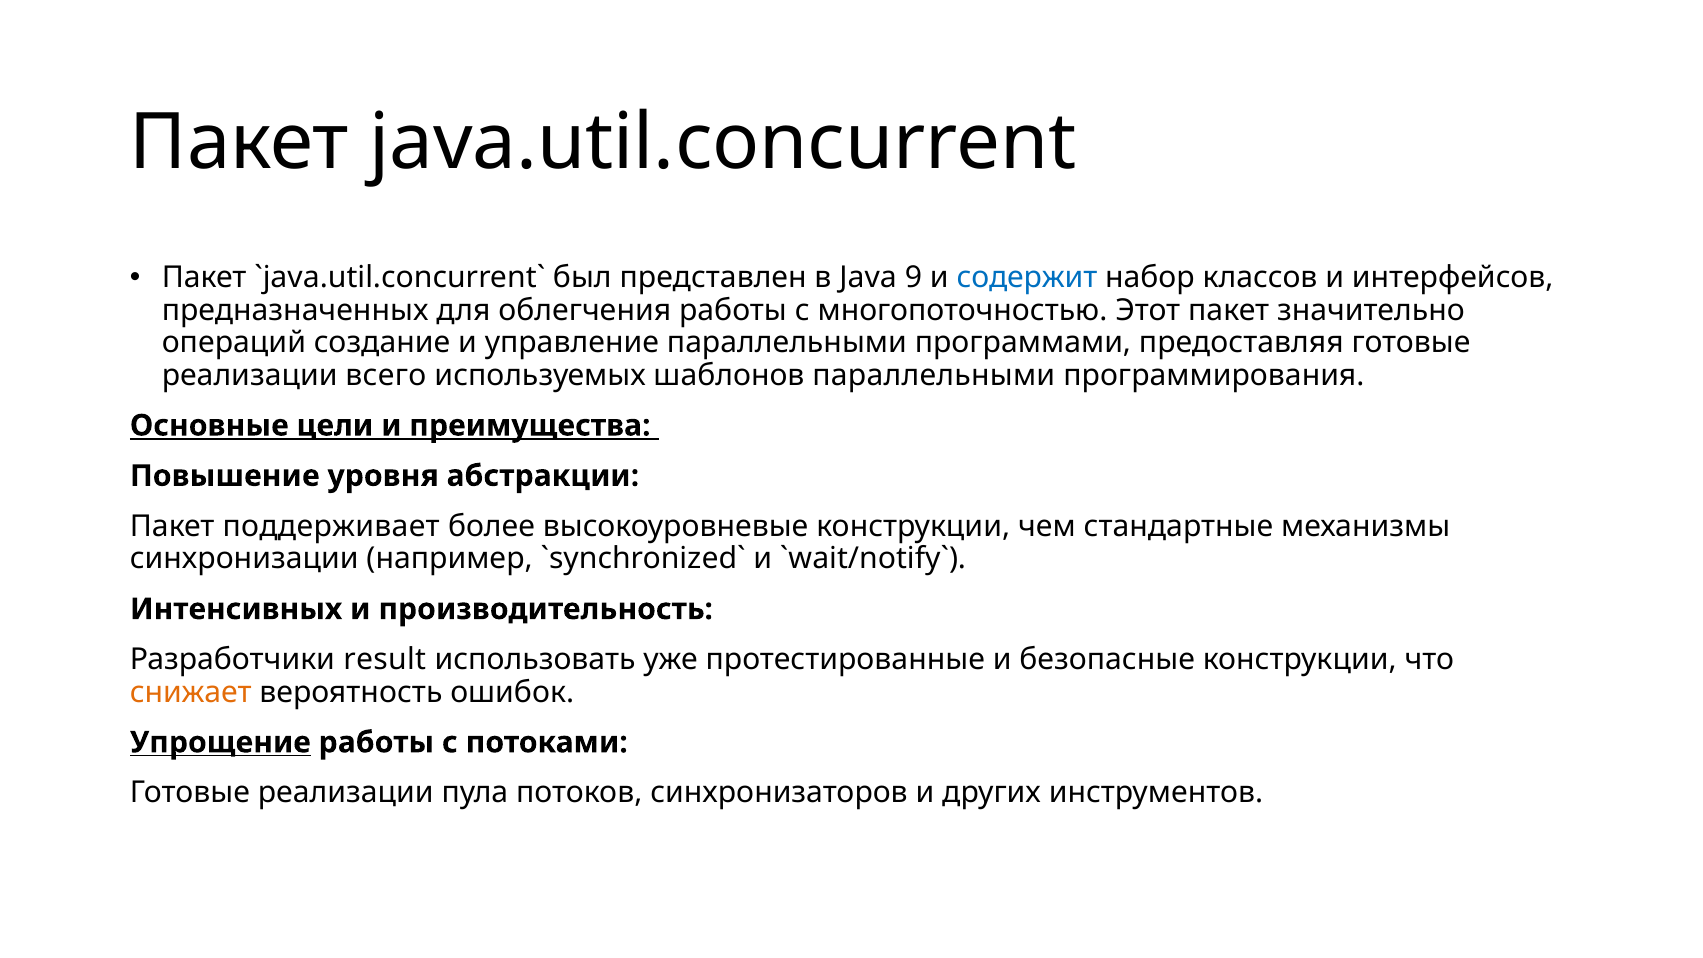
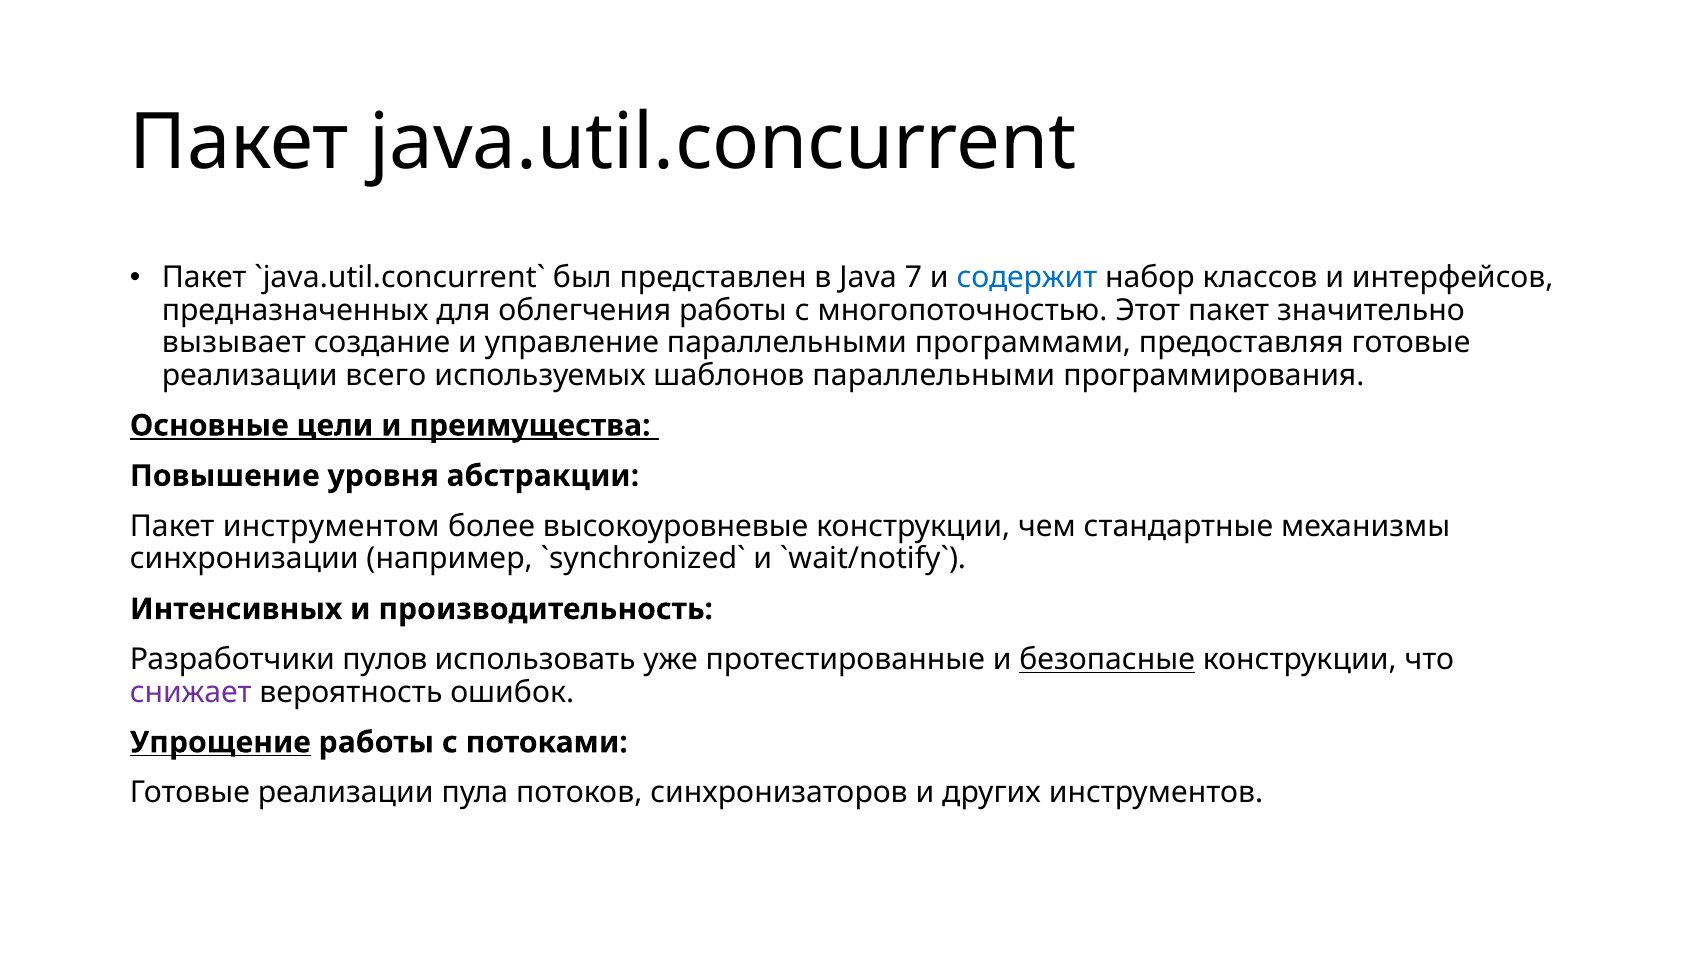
9: 9 -> 7 (913, 277)
операций: операций -> вызывает (234, 343)
поддерживает: поддерживает -> инструментом (331, 526)
result: result -> пулов (385, 659)
безопасные underline: none -> present (1107, 659)
снижает colour: orange -> purple (191, 692)
